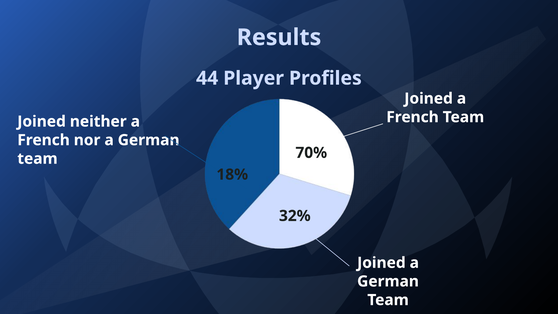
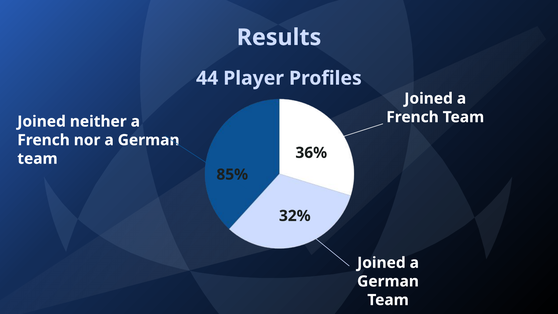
70%: 70% -> 36% (311, 153)
18%: 18% -> 85% (232, 174)
